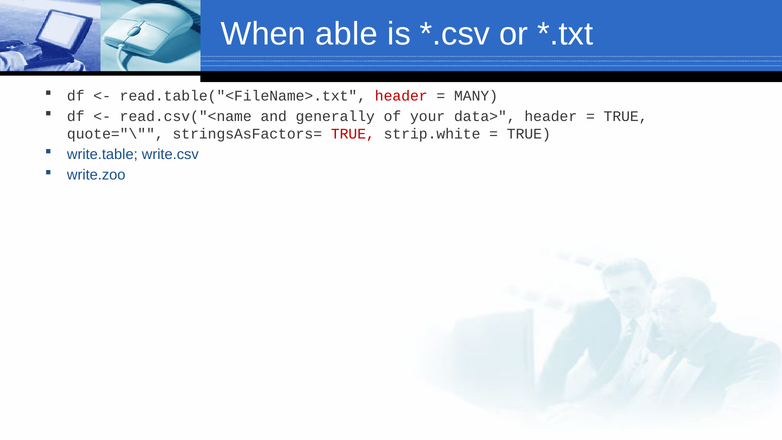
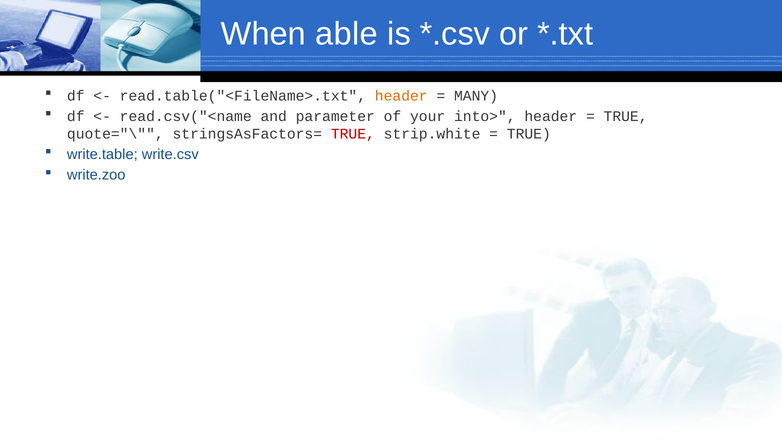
header colour: red -> orange (401, 96)
generally: generally -> parameter (335, 116)
data>: data> -> into> (485, 116)
